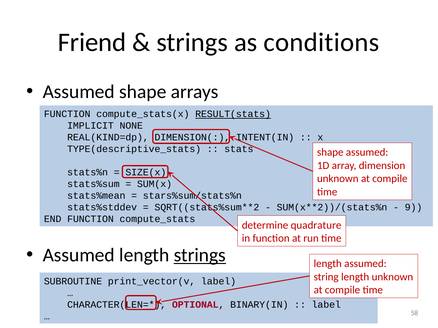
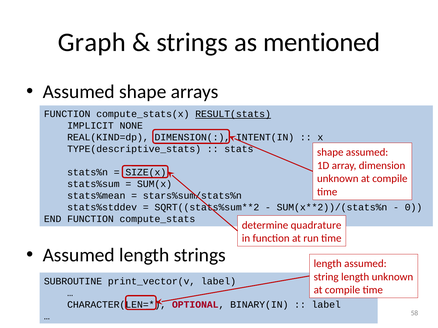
Friend: Friend -> Graph (92, 42)
conditions: conditions -> mentioned (322, 42)
9: 9 -> 0 (413, 208)
strings underline: present -> none (200, 255)
